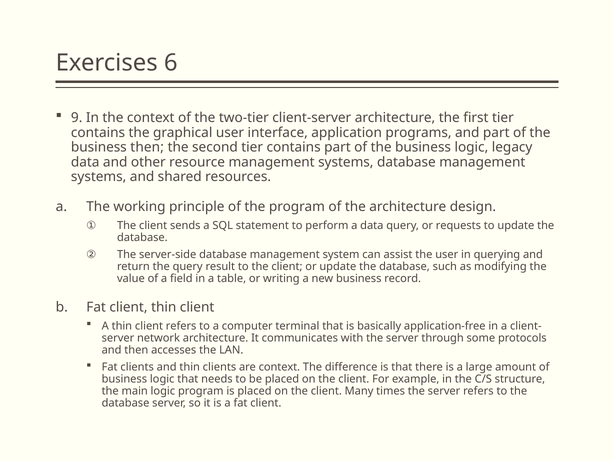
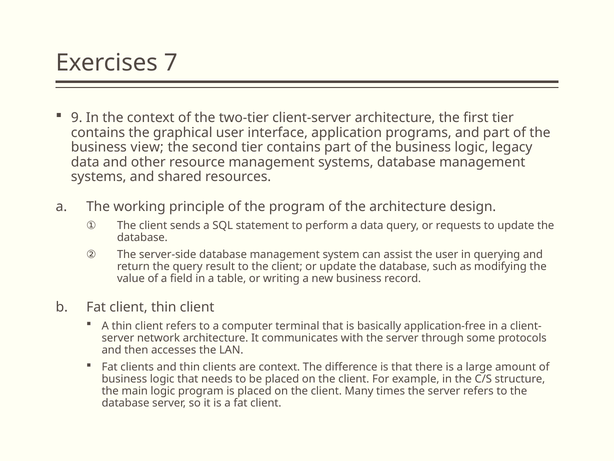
6: 6 -> 7 (171, 63)
business then: then -> view (147, 147)
